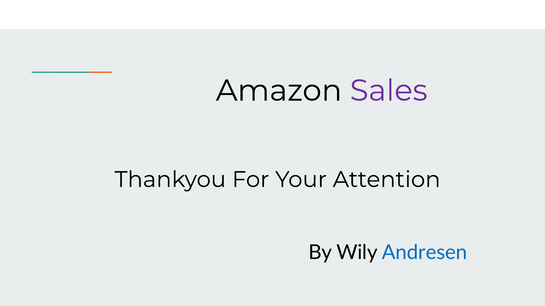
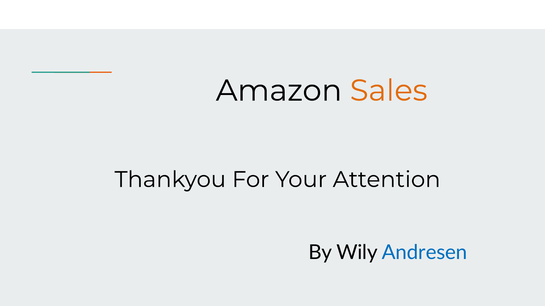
Sales colour: purple -> orange (389, 91)
